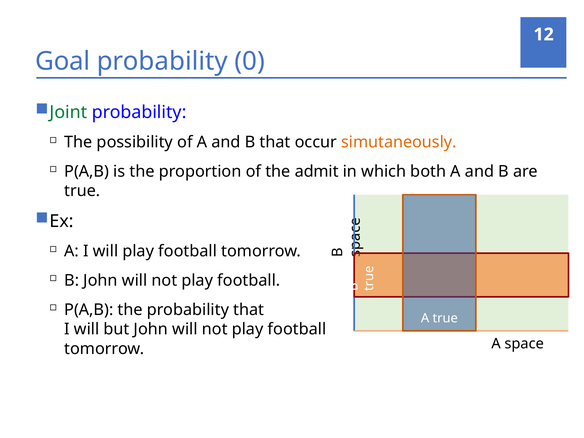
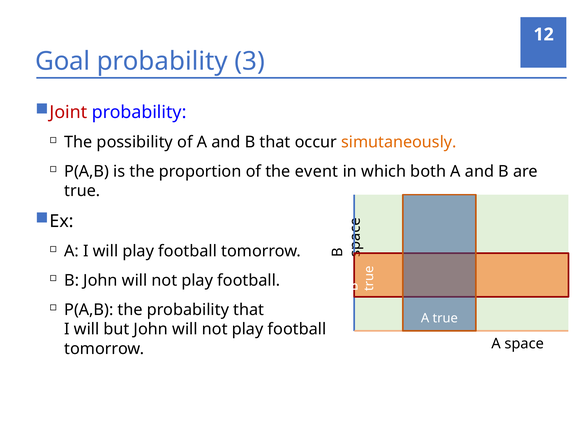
0: 0 -> 3 (250, 61)
Joint colour: green -> red (68, 112)
admit: admit -> event (317, 171)
